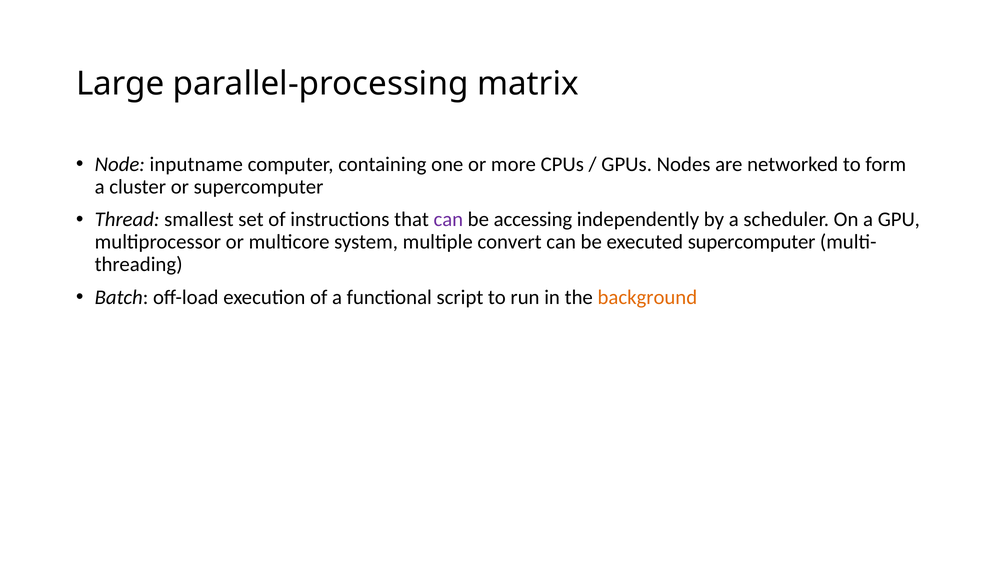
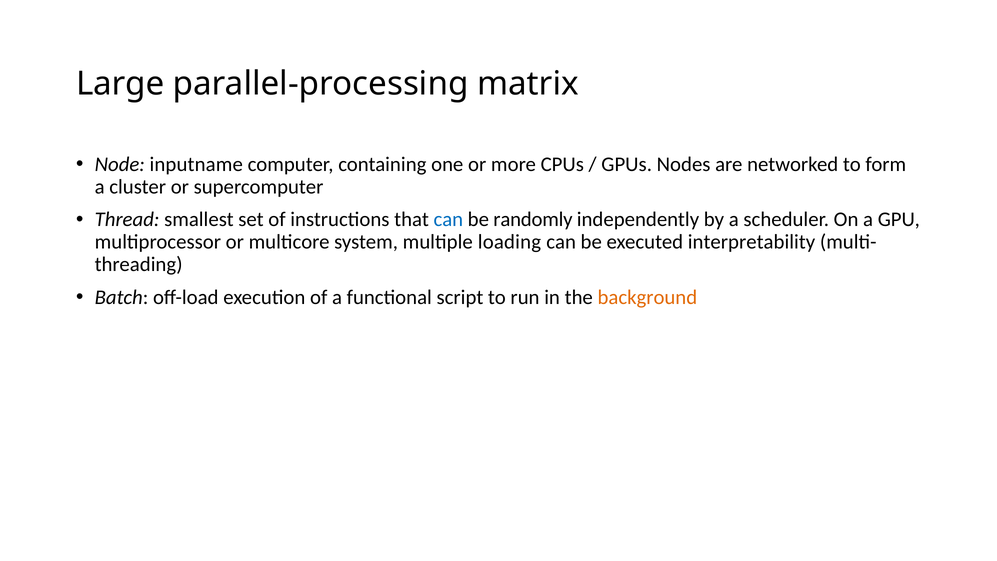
can colour: purple -> blue (448, 219)
accessing: accessing -> randomly (533, 219)
convert: convert -> loading (509, 242)
executed supercomputer: supercomputer -> interpretability (752, 242)
